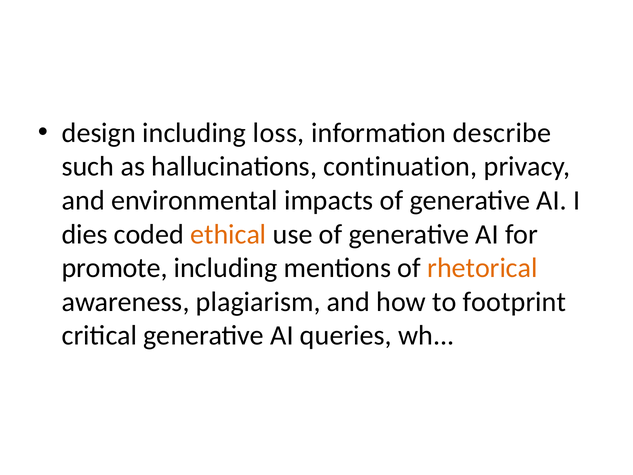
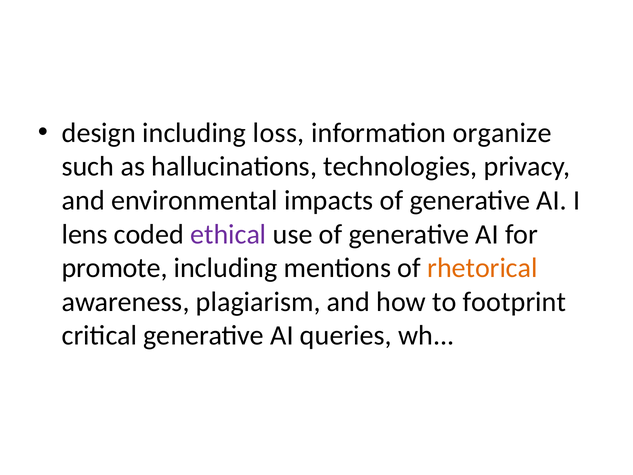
describe: describe -> organize (502, 133)
continuation: continuation -> technologies (400, 167)
dies: dies -> lens (85, 234)
ethical colour: orange -> purple (228, 234)
